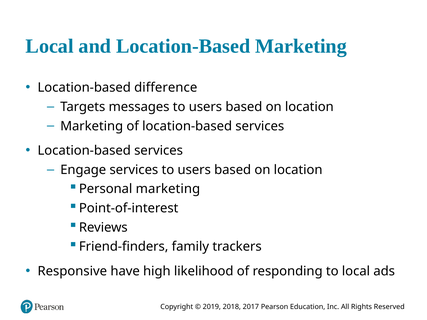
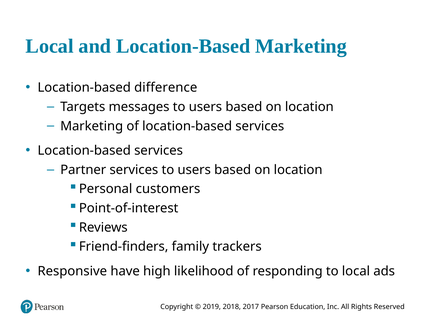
Engage: Engage -> Partner (83, 170)
Personal marketing: marketing -> customers (168, 189)
